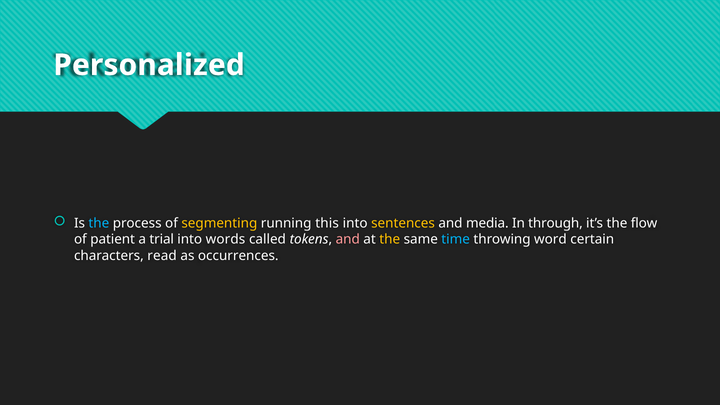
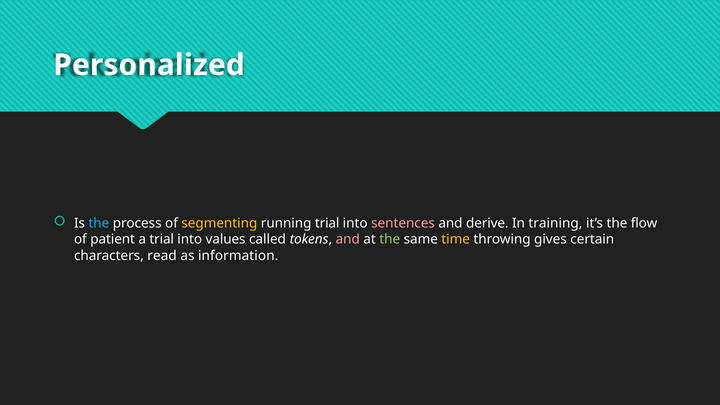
running this: this -> trial (327, 223)
sentences colour: yellow -> pink (403, 223)
media: media -> derive (487, 223)
through: through -> training (555, 223)
words: words -> values (226, 240)
the colour: yellow -> light green (390, 240)
time colour: light blue -> yellow (456, 240)
word: word -> gives (550, 240)
occurrences: occurrences -> information (238, 256)
